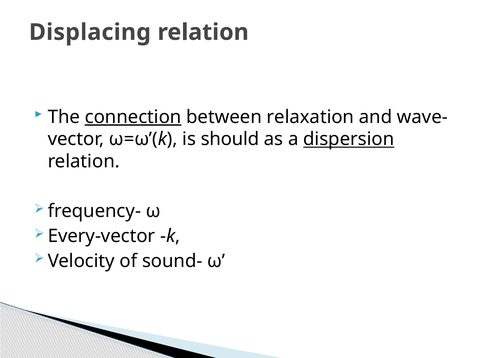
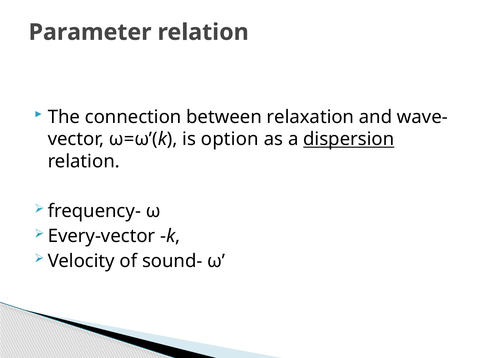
Displacing: Displacing -> Parameter (90, 32)
connection underline: present -> none (133, 117)
should: should -> option (230, 139)
